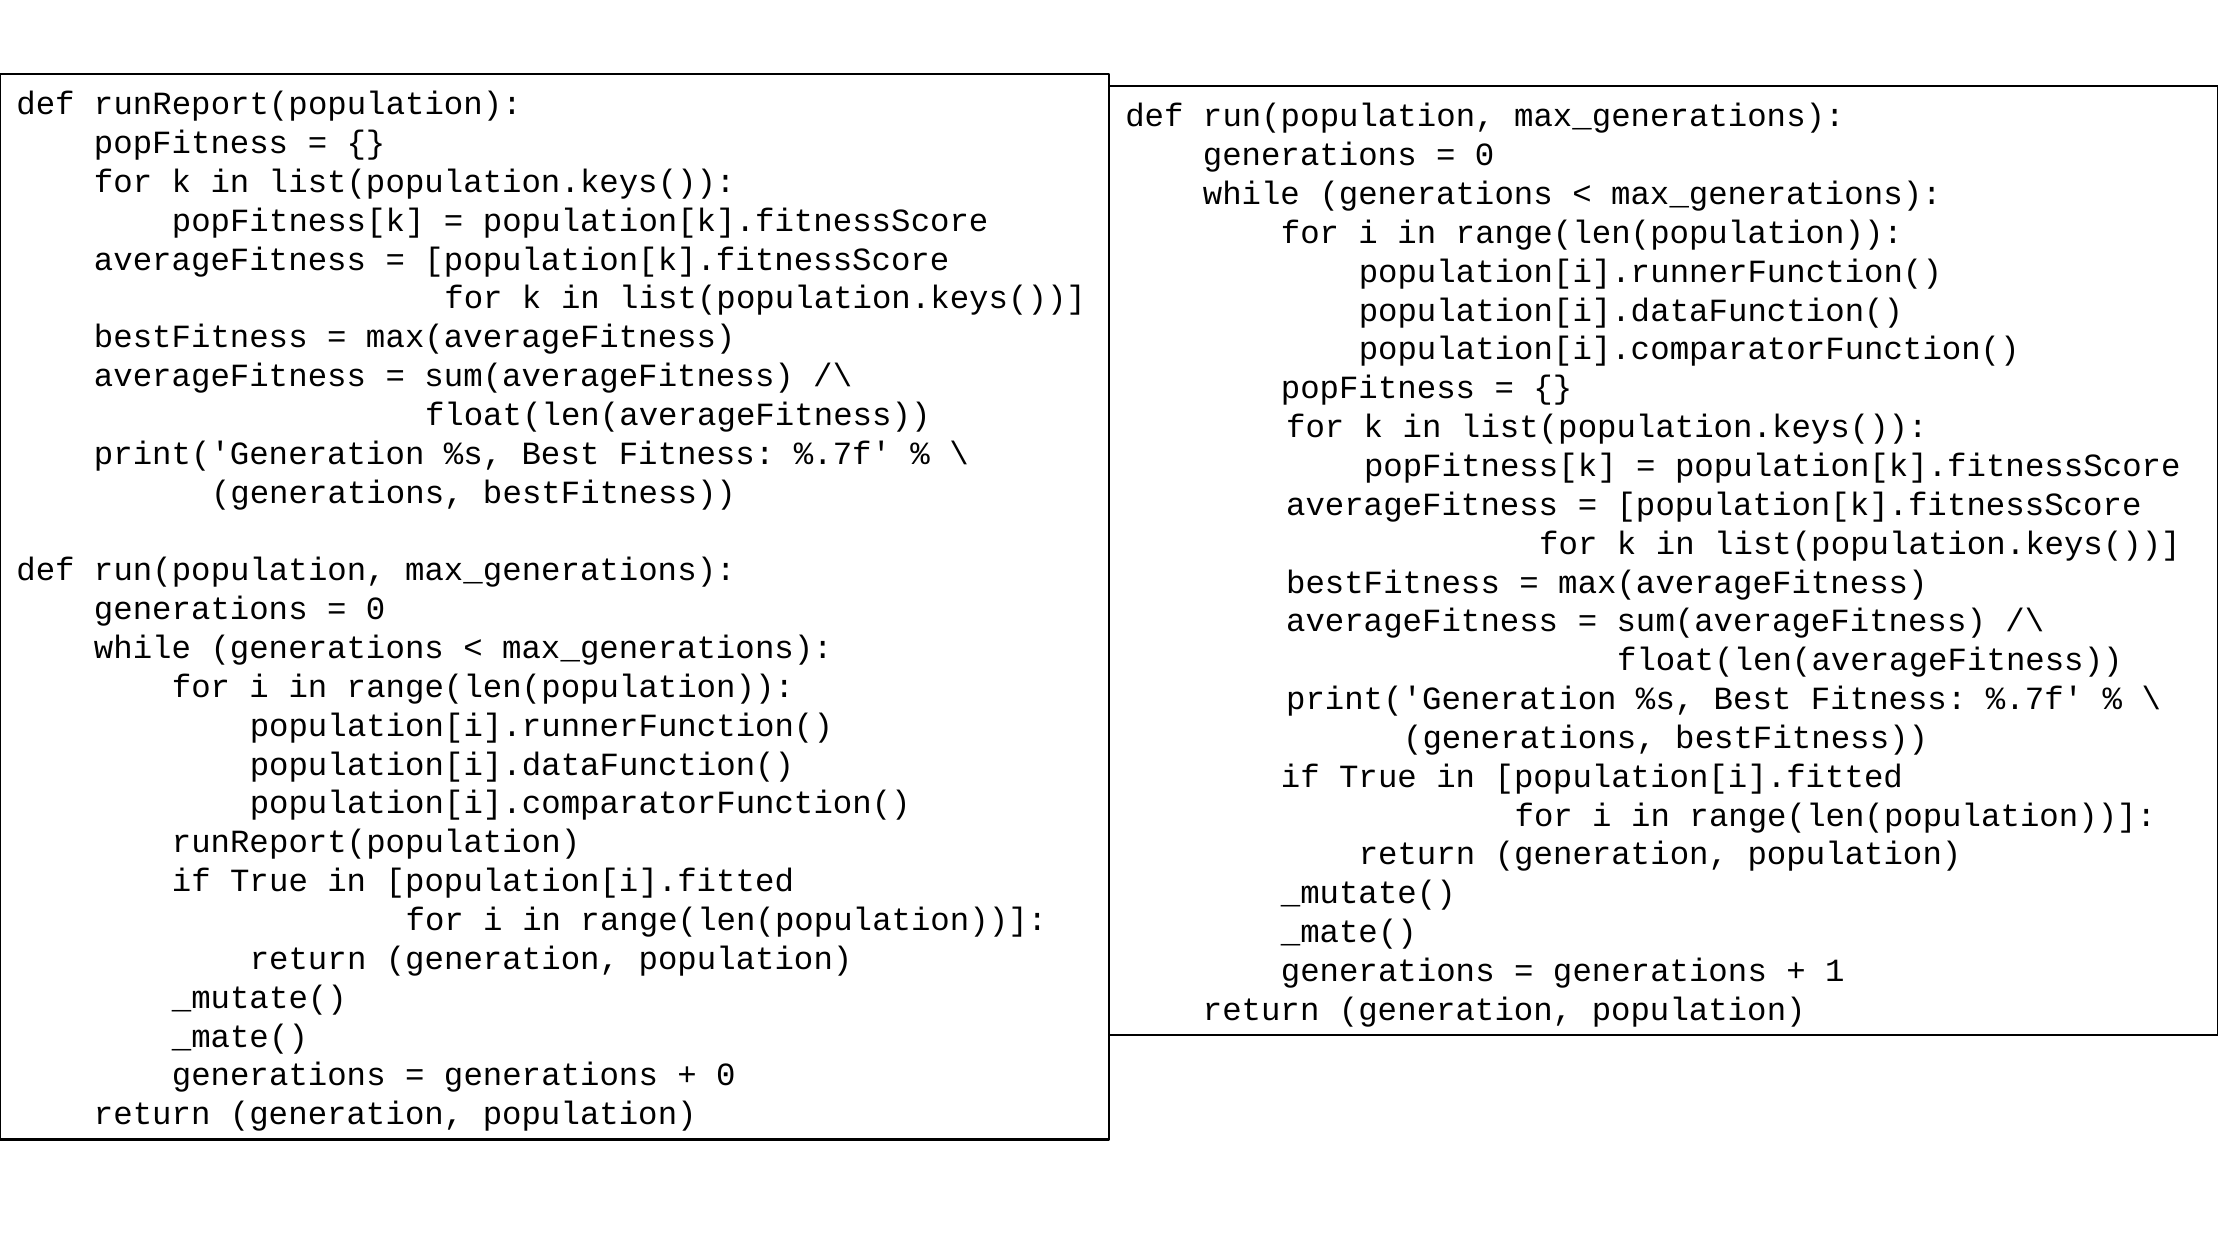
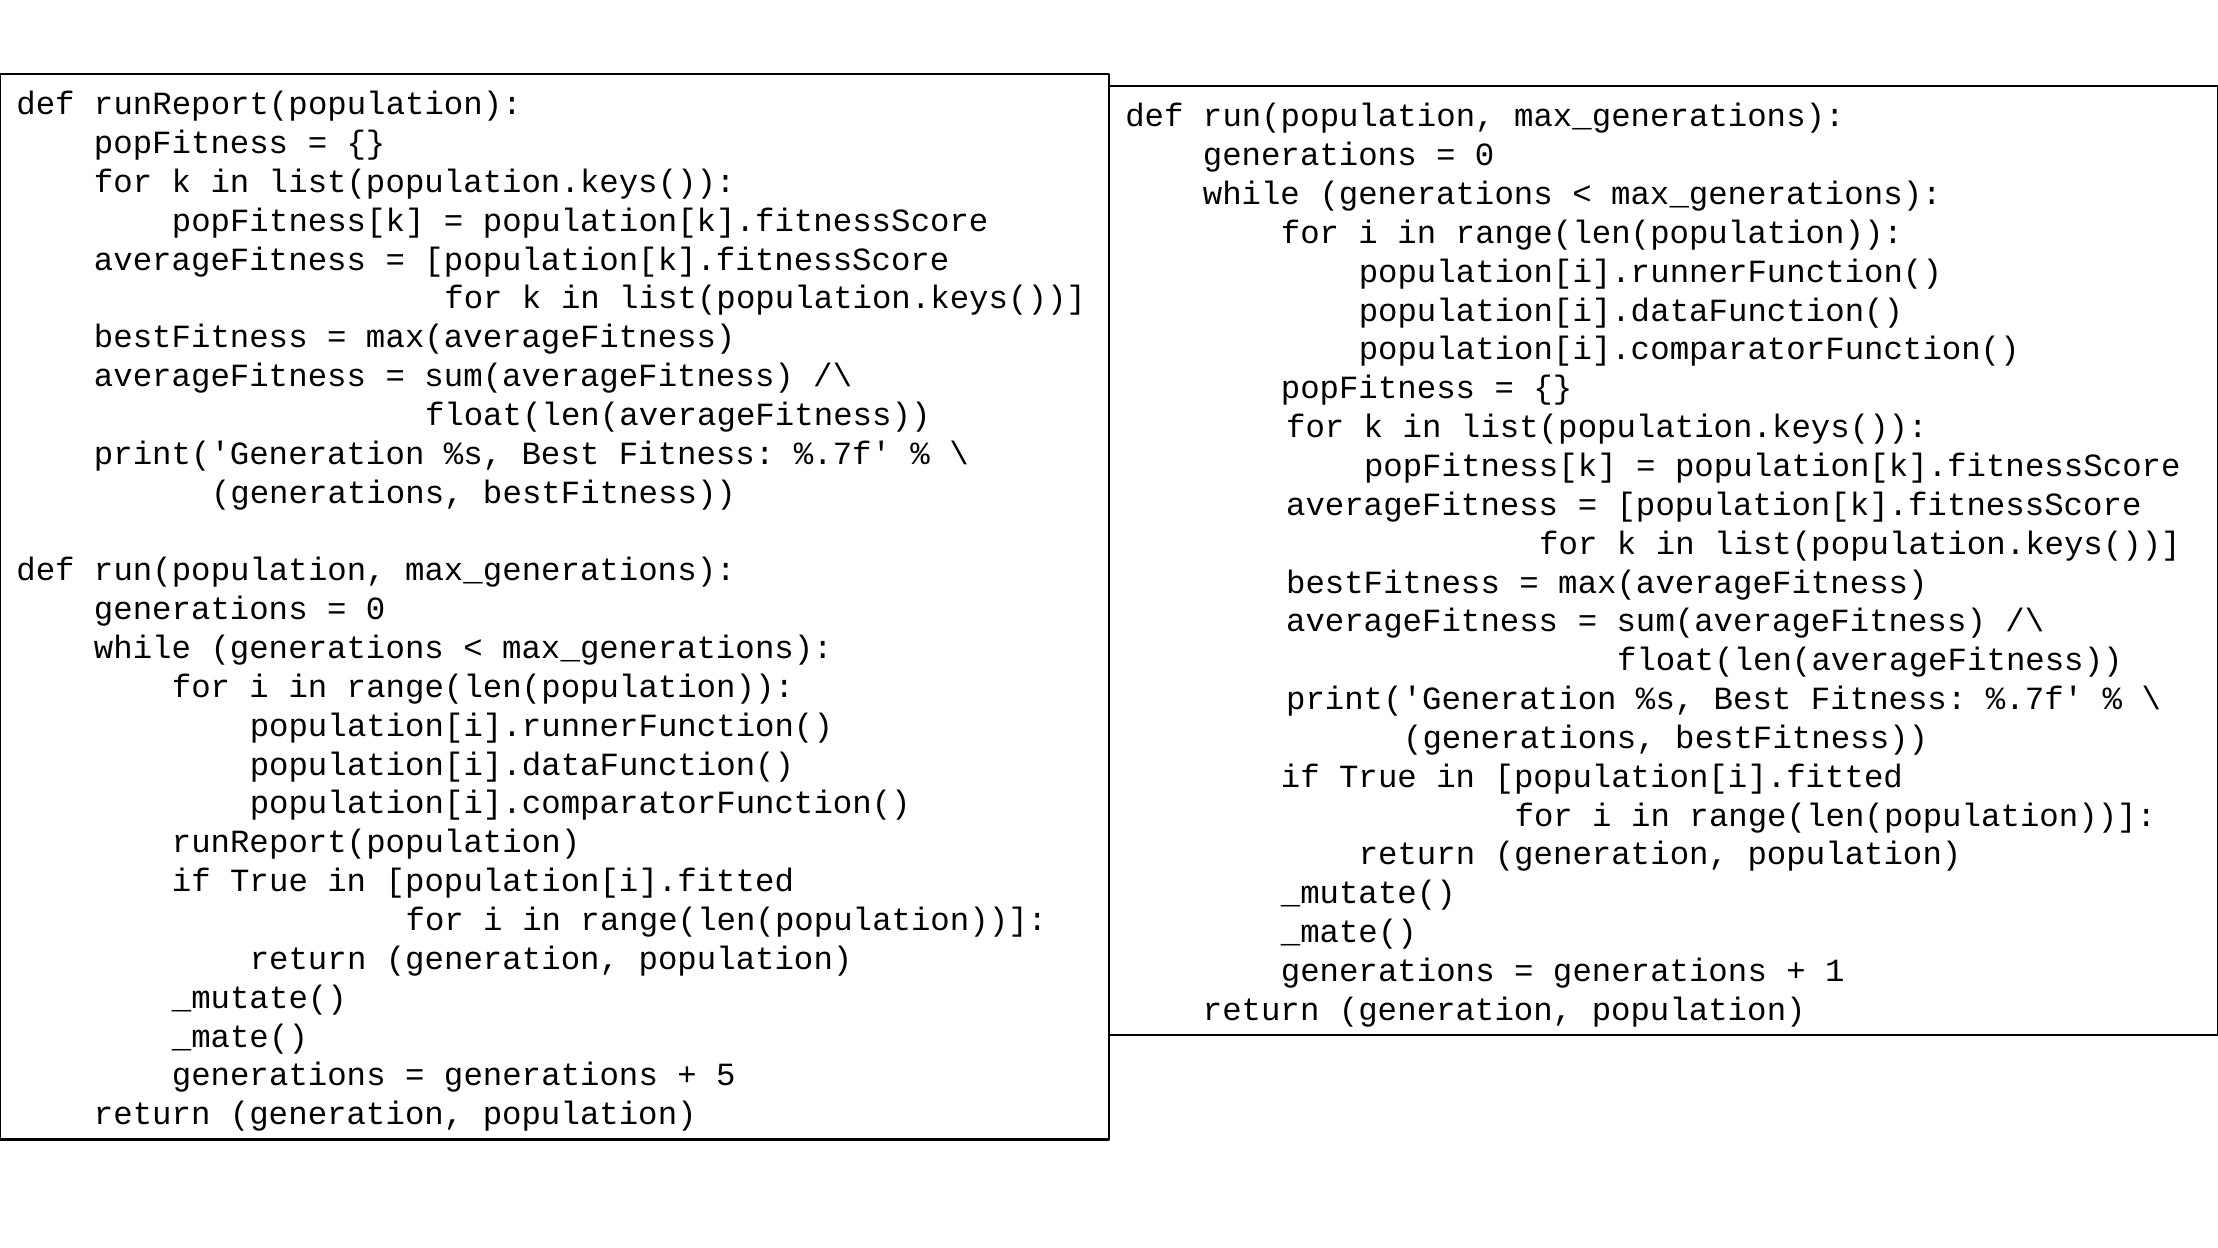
0: 0 -> 5 (726, 1075)
